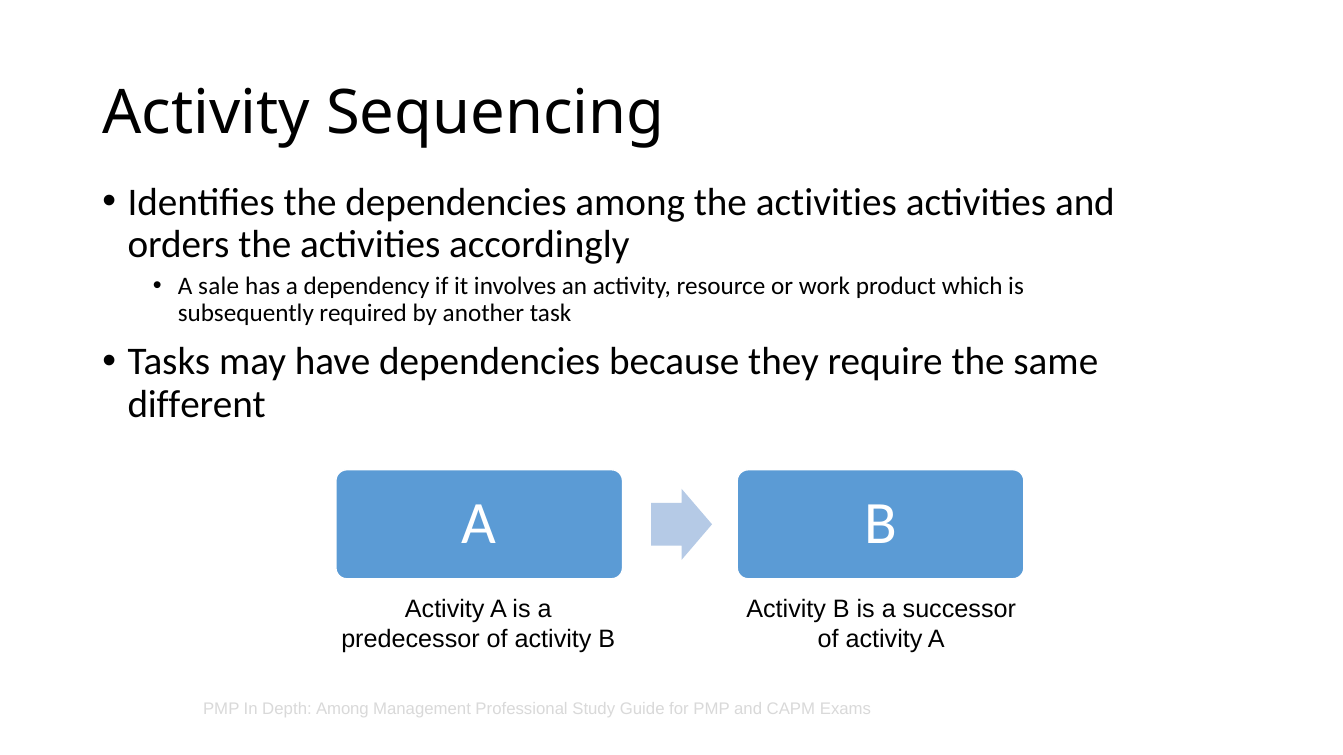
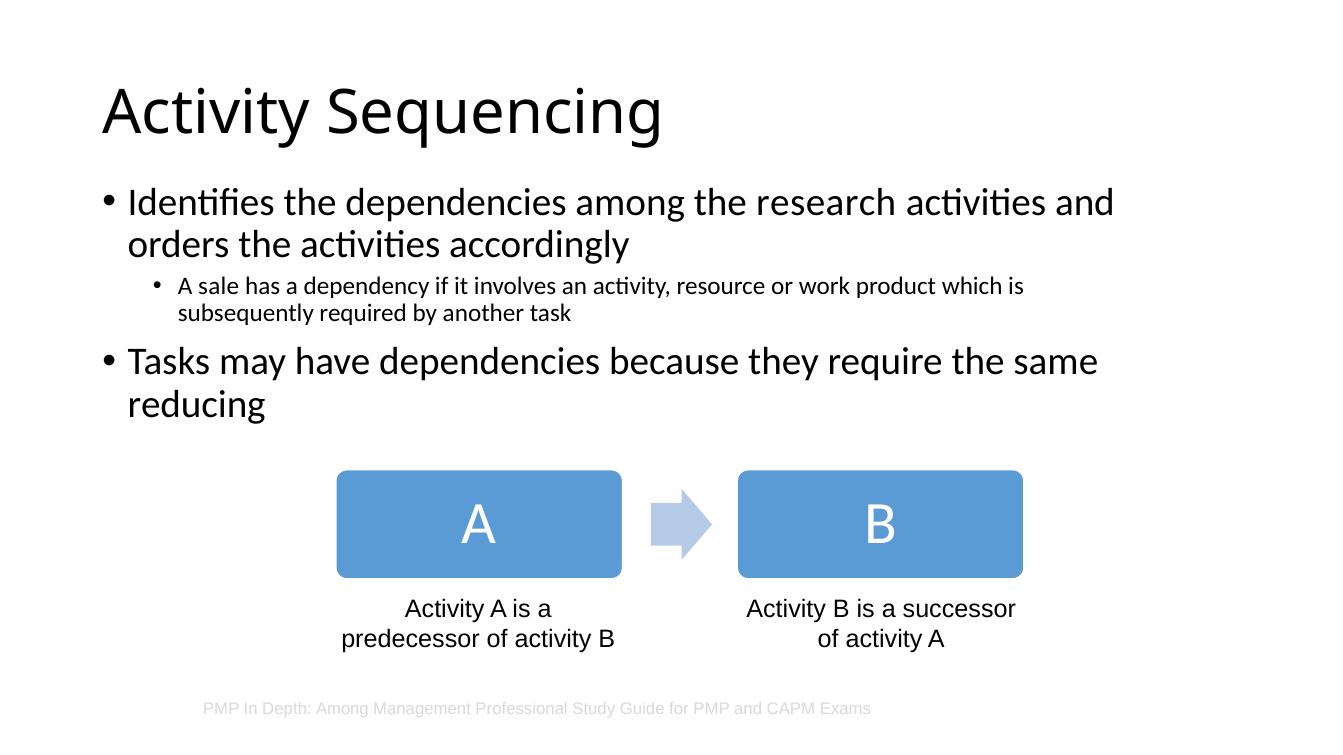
among the activities: activities -> research (826, 202)
different: different -> reducing (197, 405)
